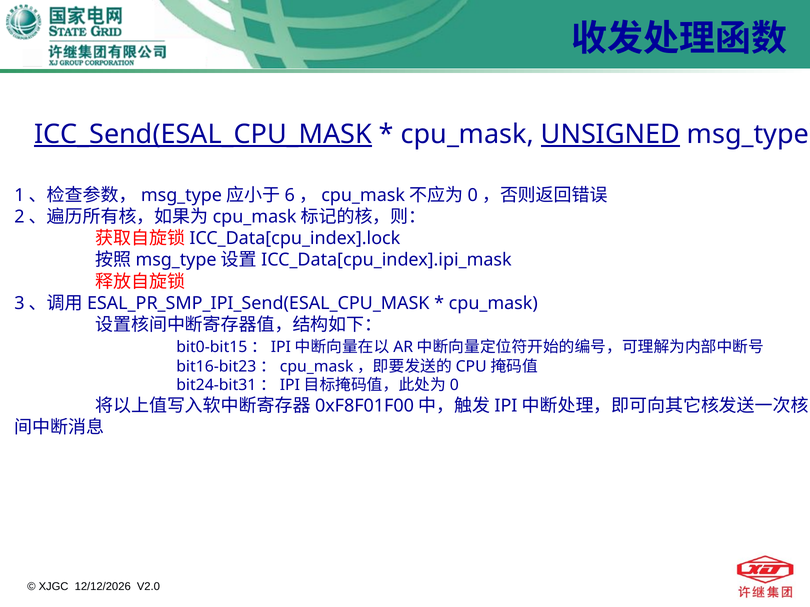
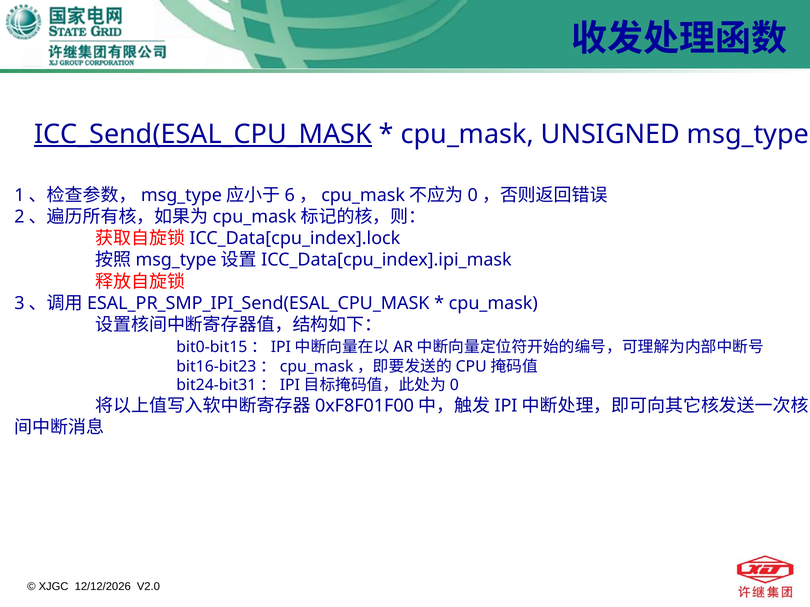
UNSIGNED underline: present -> none (610, 134)
